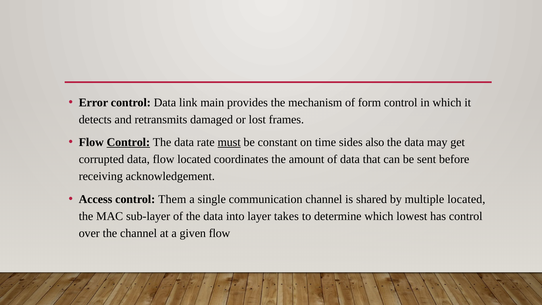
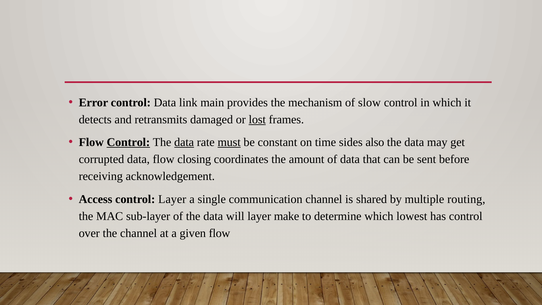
form: form -> slow (369, 102)
lost underline: none -> present (257, 119)
data underline: none -> present (184, 142)
flow located: located -> closing (194, 159)
control Them: Them -> Layer (172, 199)
multiple located: located -> routing (466, 199)
into: into -> will (235, 216)
takes: takes -> make (287, 216)
